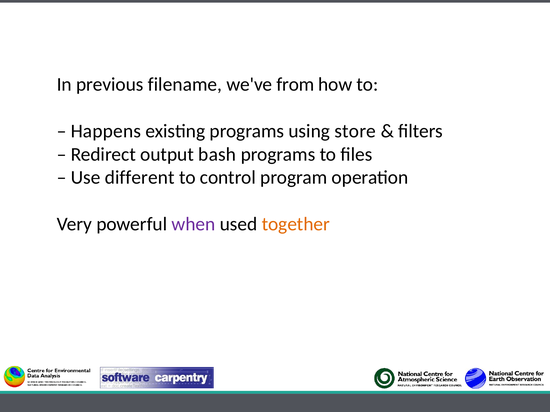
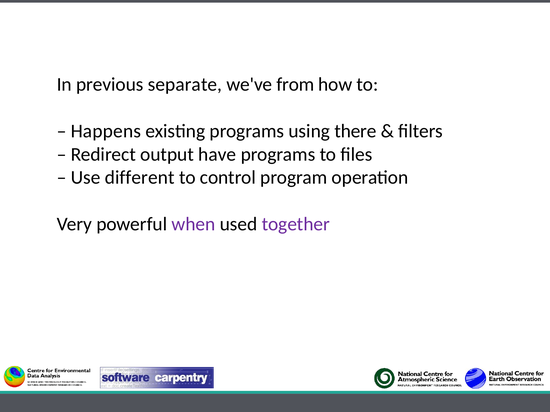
filename: filename -> separate (185, 85)
store: store -> there (355, 131)
bash: bash -> have (217, 154)
together colour: orange -> purple (296, 224)
